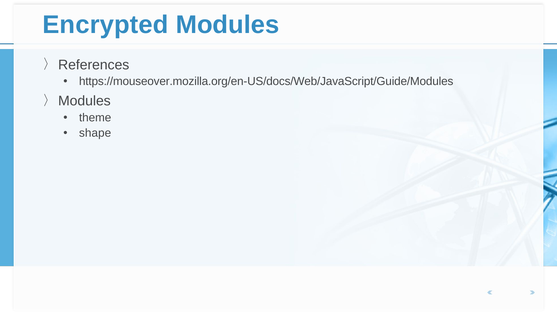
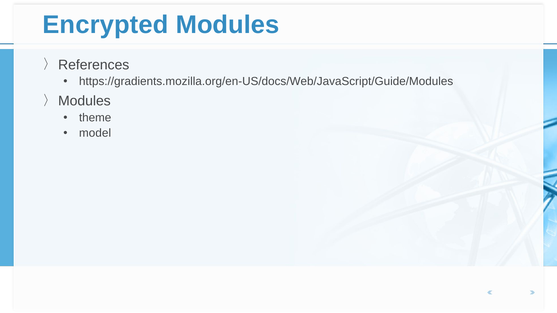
https://mouseover.mozilla.org/en-US/docs/Web/JavaScript/Guide/Modules: https://mouseover.mozilla.org/en-US/docs/Web/JavaScript/Guide/Modules -> https://gradients.mozilla.org/en-US/docs/Web/JavaScript/Guide/Modules (266, 82)
shape: shape -> model (95, 133)
